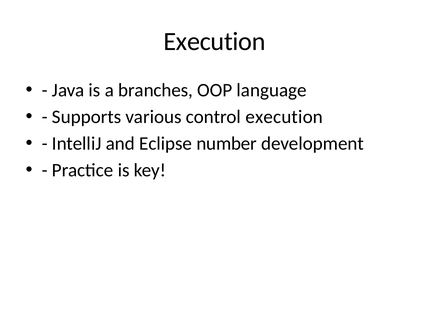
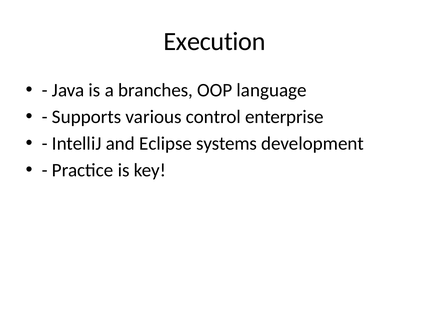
control execution: execution -> enterprise (284, 117)
number: number -> systems (227, 143)
